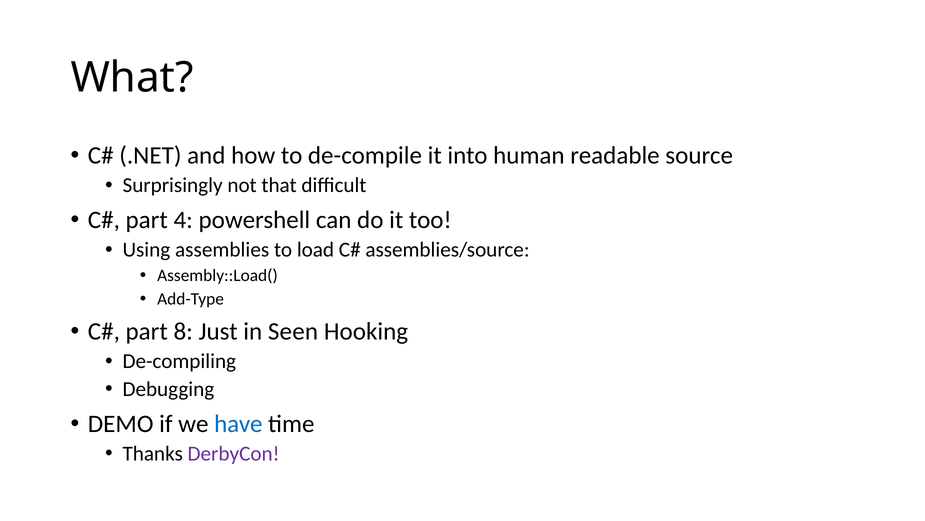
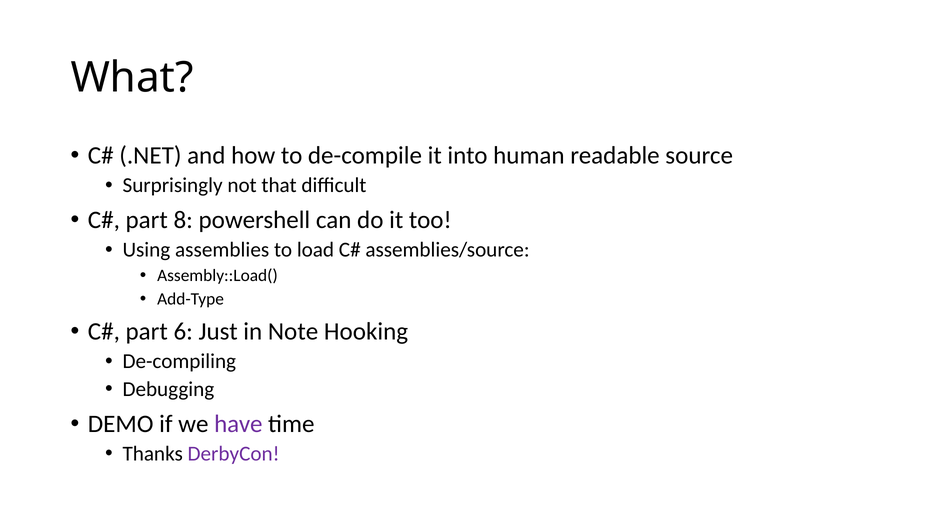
4: 4 -> 8 (183, 220)
8: 8 -> 6 (183, 331)
Seen: Seen -> Note (293, 331)
have colour: blue -> purple (238, 423)
